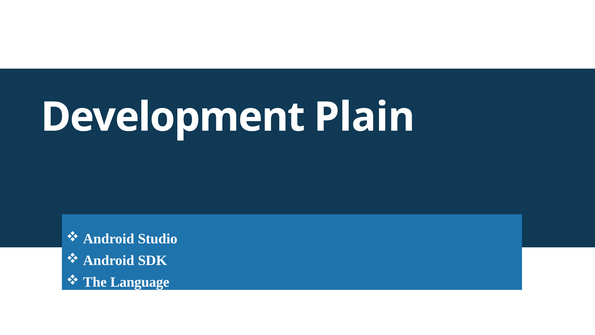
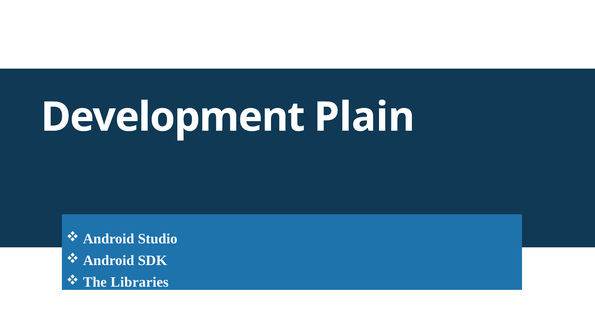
Language: Language -> Libraries (140, 282)
